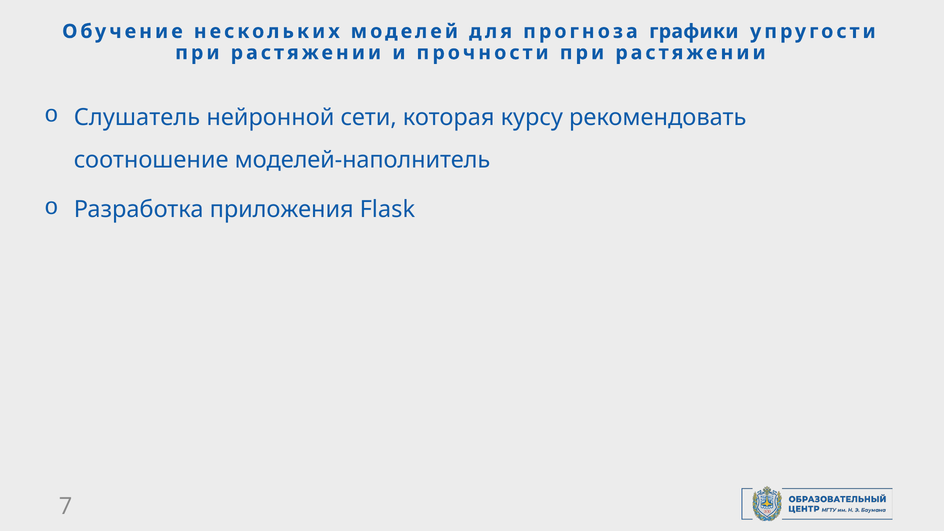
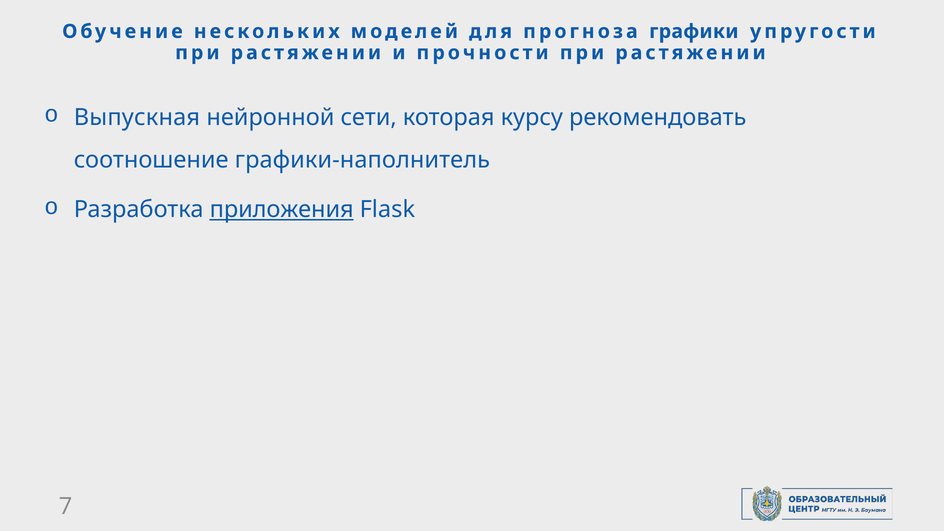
Слушатель: Слушатель -> Выпускная (137, 117)
моделей-наполнитель: моделей-наполнитель -> графики-наполнитель (362, 160)
приложения underline: none -> present (282, 210)
